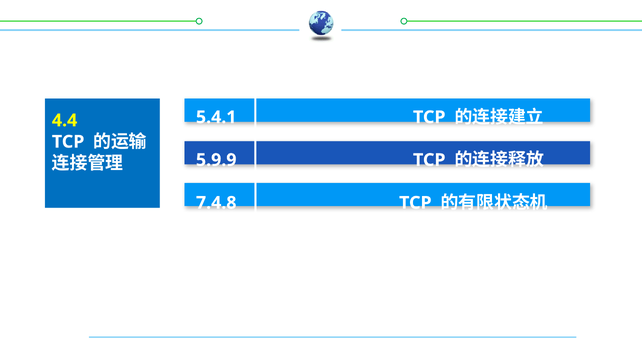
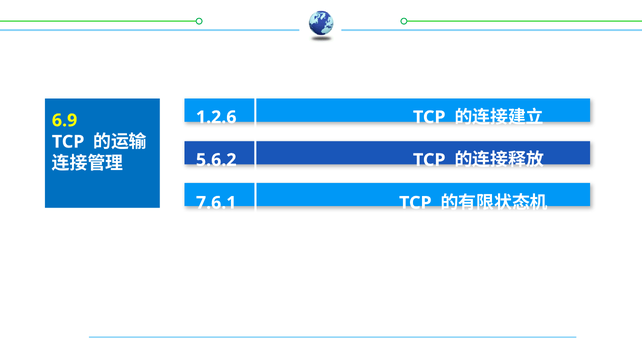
5.4.1: 5.4.1 -> 1.2.6 (216, 117)
4.4: 4.4 -> 6.9 (65, 120)
5.9.9: 5.9.9 -> 5.6.2 (216, 160)
7.4.8: 7.4.8 -> 7.6.1 (216, 203)
